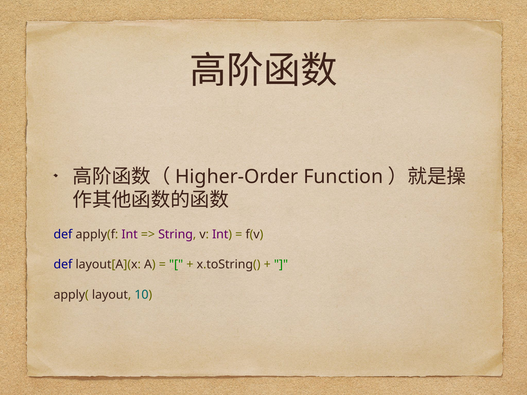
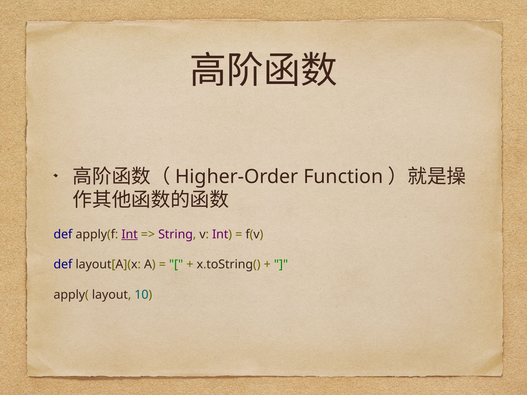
Int underline: none -> present (130, 234)
